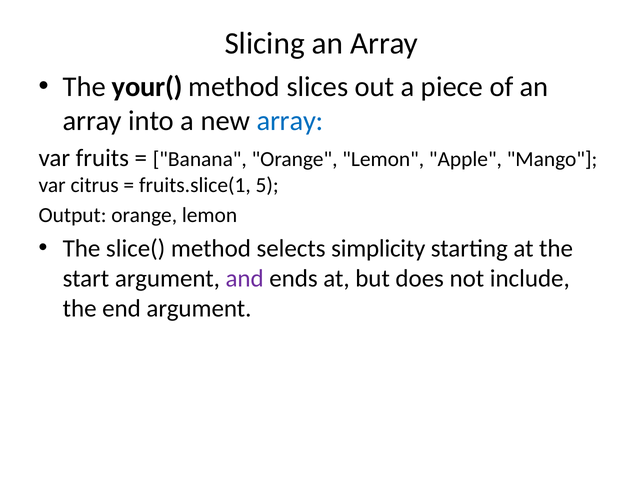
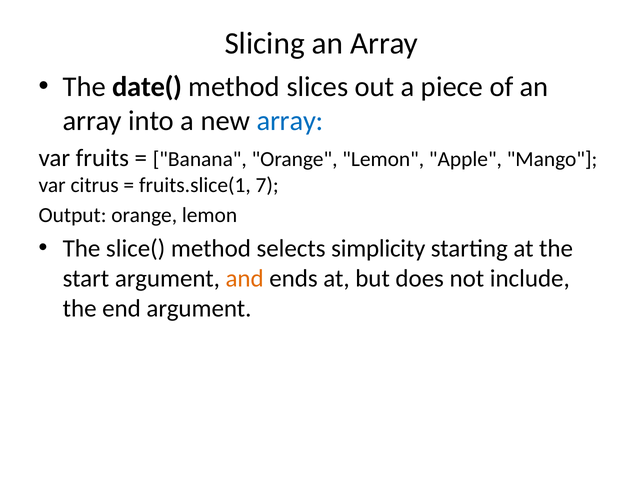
your(: your( -> date( (147, 87)
5: 5 -> 7 (267, 185)
and colour: purple -> orange (245, 279)
